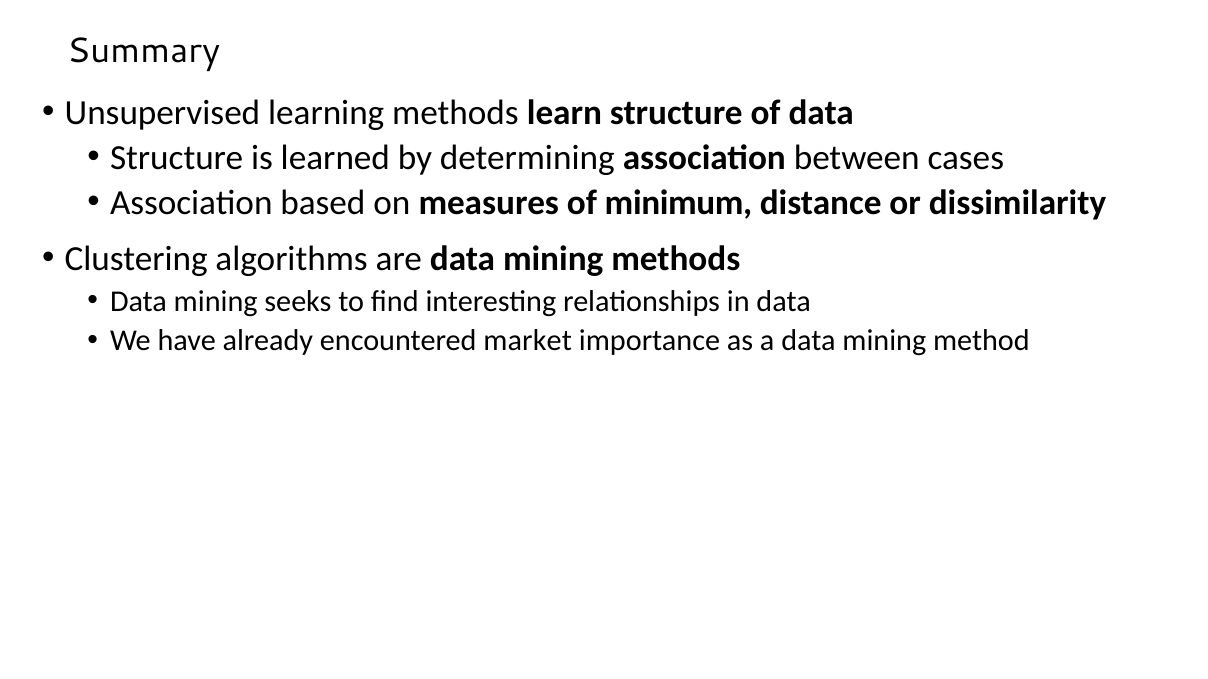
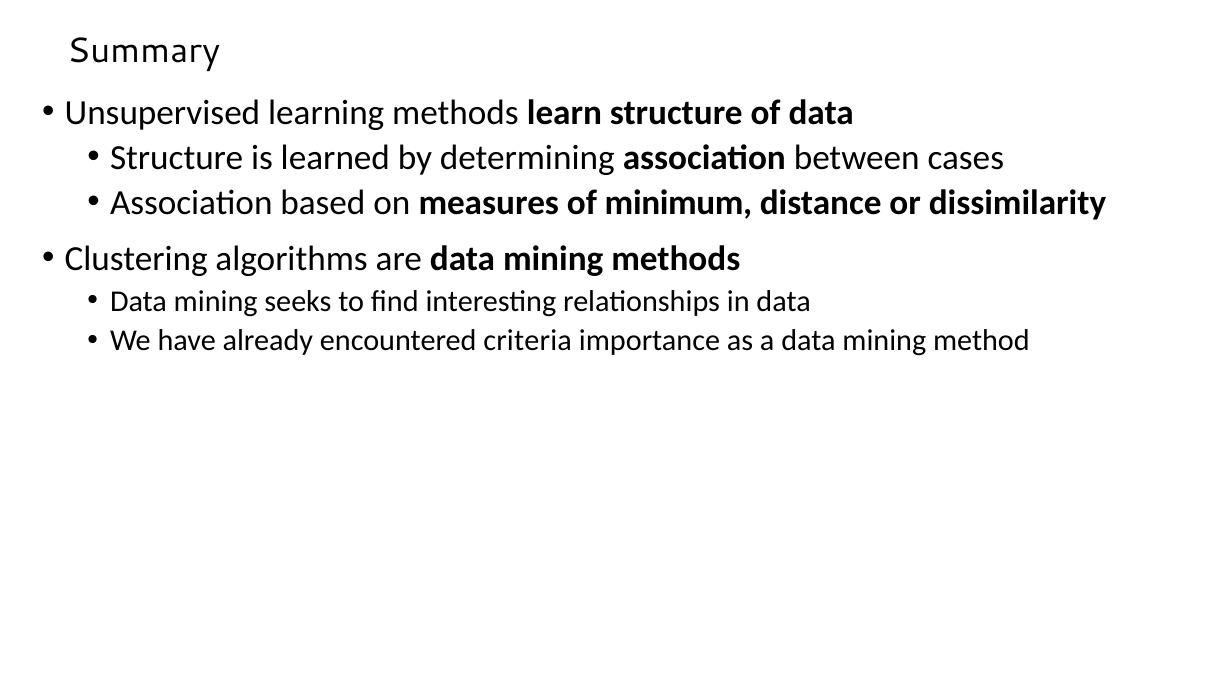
market: market -> criteria (528, 341)
